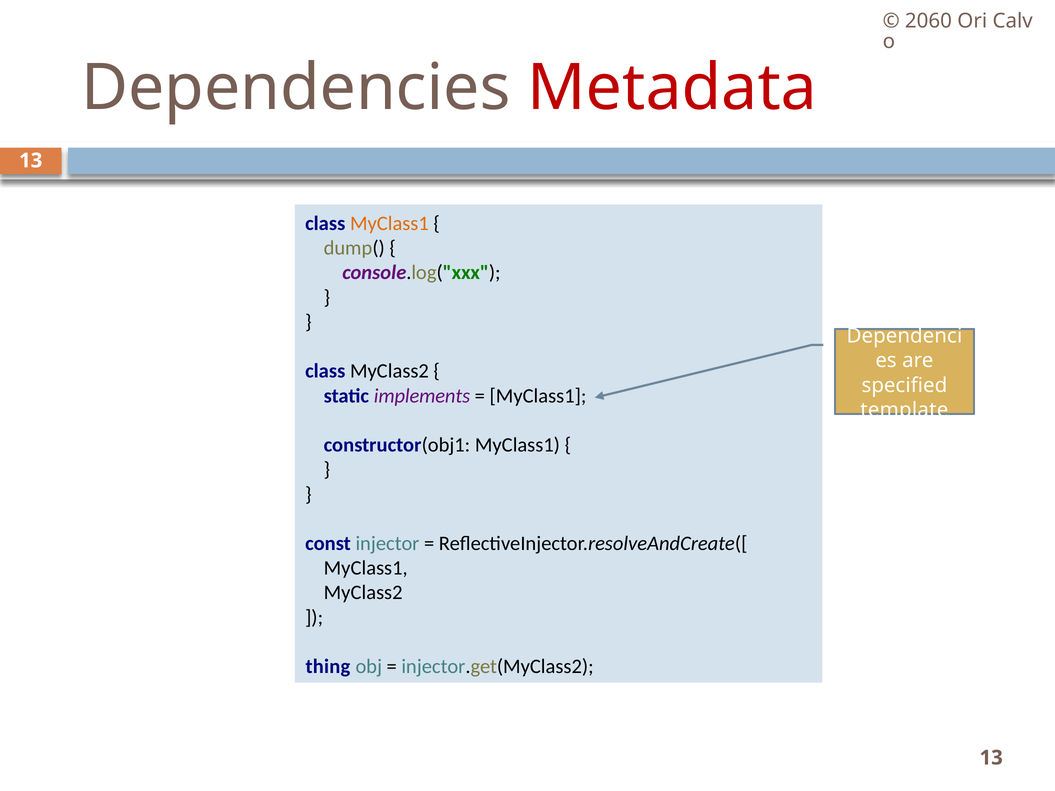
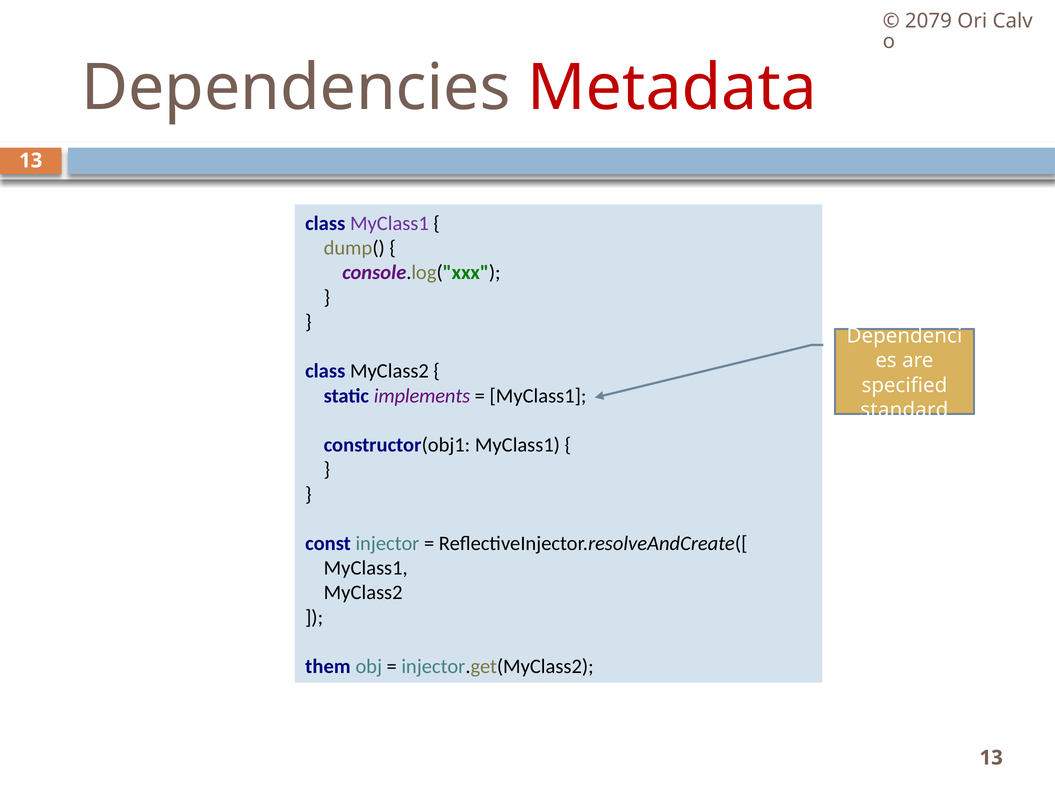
2060: 2060 -> 2079 (928, 21)
MyClass1 colour: orange -> purple (389, 223)
template: template -> standard (904, 410)
thing: thing -> them (328, 667)
